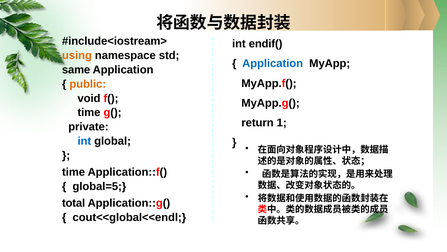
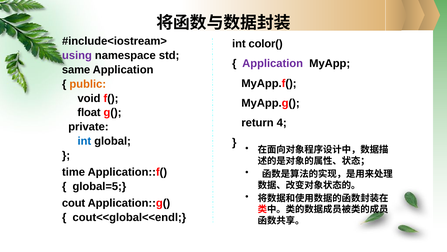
endif(: endif( -> color( (266, 44)
using colour: orange -> purple (77, 55)
Application colour: blue -> purple (273, 63)
time: time -> float (89, 112)
1: 1 -> 4 (282, 122)
total: total -> cout (74, 203)
